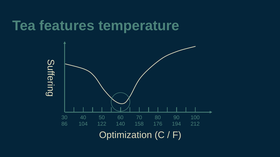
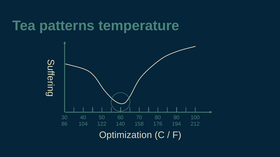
features: features -> patterns (67, 26)
